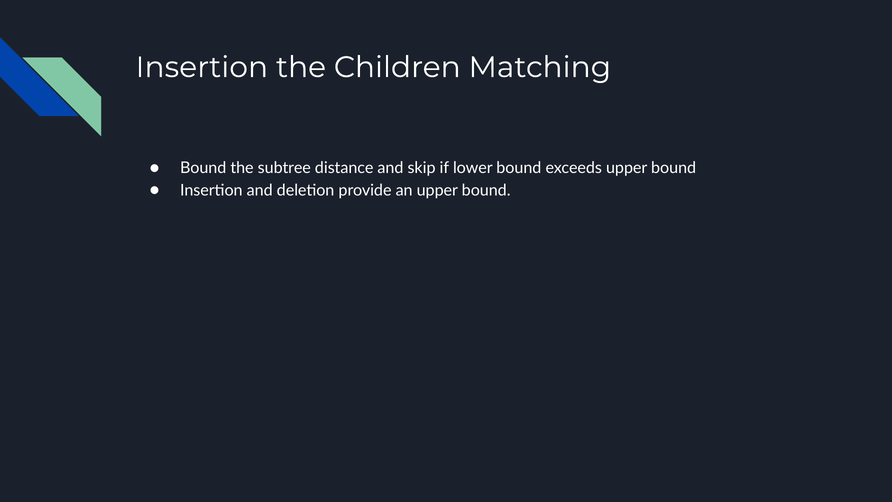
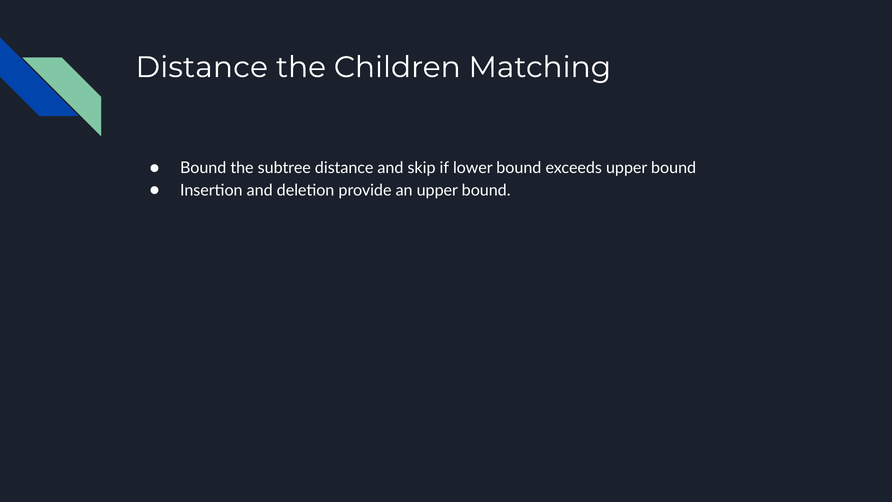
Insertion: Insertion -> Distance (202, 67)
